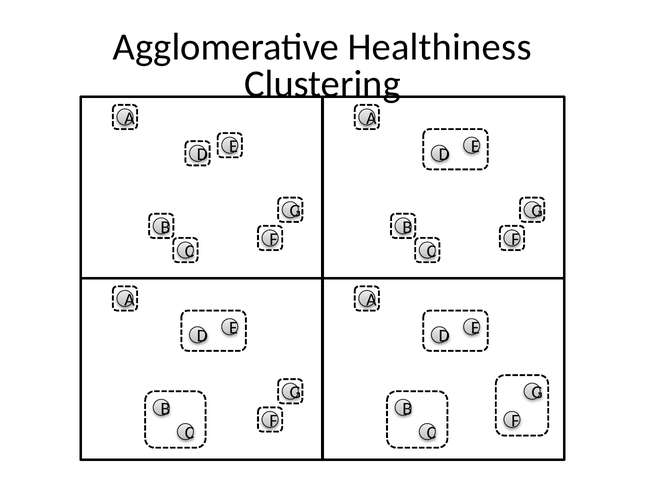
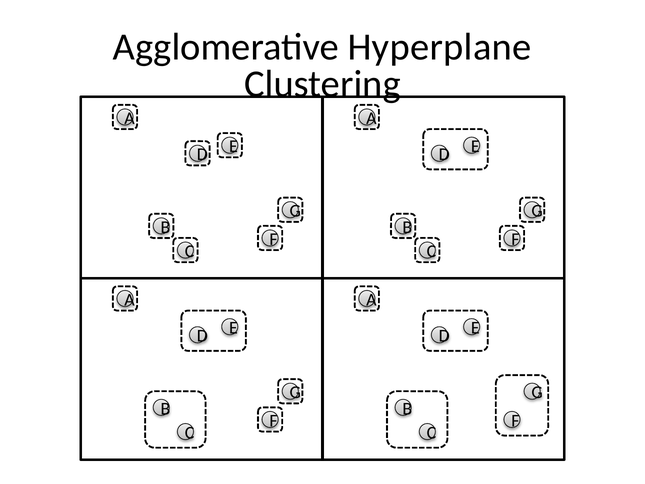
Healthiness: Healthiness -> Hyperplane (440, 47)
